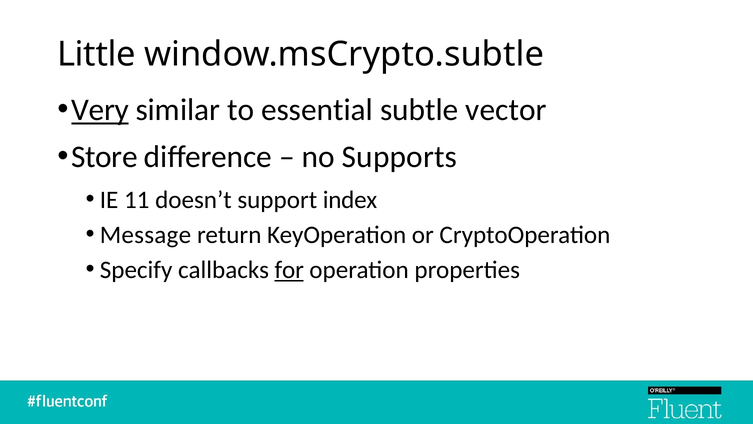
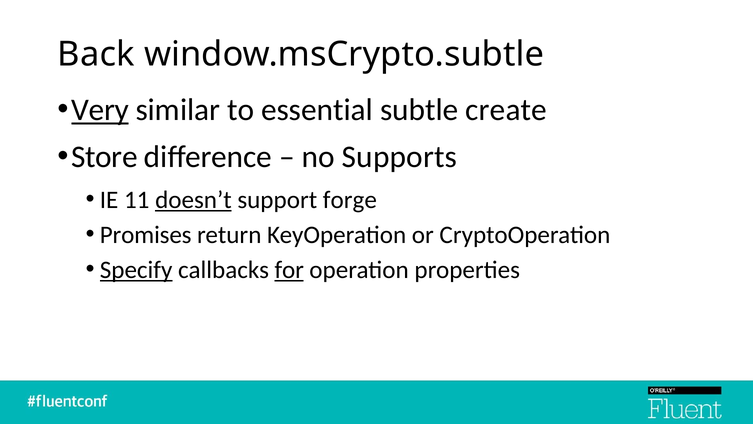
Little: Little -> Back (96, 54)
vector: vector -> create (506, 110)
doesn’t underline: none -> present (193, 200)
index: index -> forge (350, 200)
Message: Message -> Promises (146, 235)
Specify underline: none -> present (136, 269)
